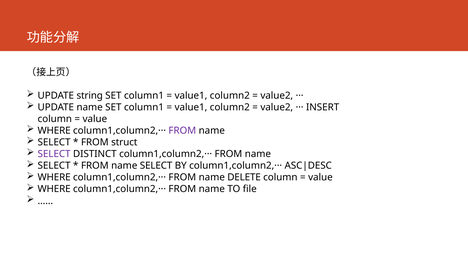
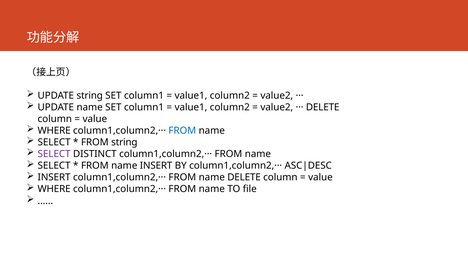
INSERT: INSERT -> DELETE (323, 107)
FROM colour: purple -> blue (182, 131)
FROM struct: struct -> string (124, 142)
name SELECT: SELECT -> INSERT (156, 166)
WHERE: WHERE -> INSERT (54, 178)
